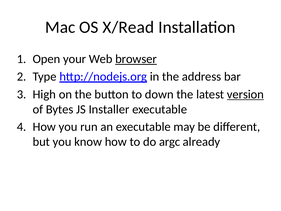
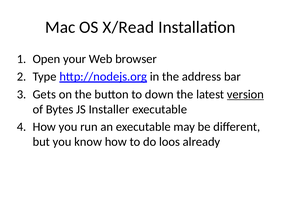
browser underline: present -> none (136, 59)
High: High -> Gets (44, 94)
argc: argc -> loos (170, 142)
